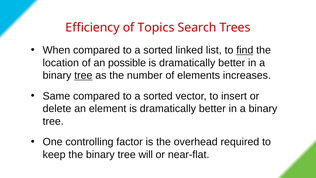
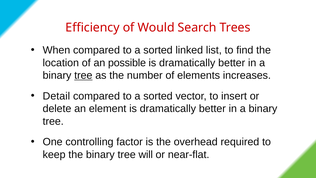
Topics: Topics -> Would (156, 28)
find underline: present -> none (245, 50)
Same: Same -> Detail (56, 96)
